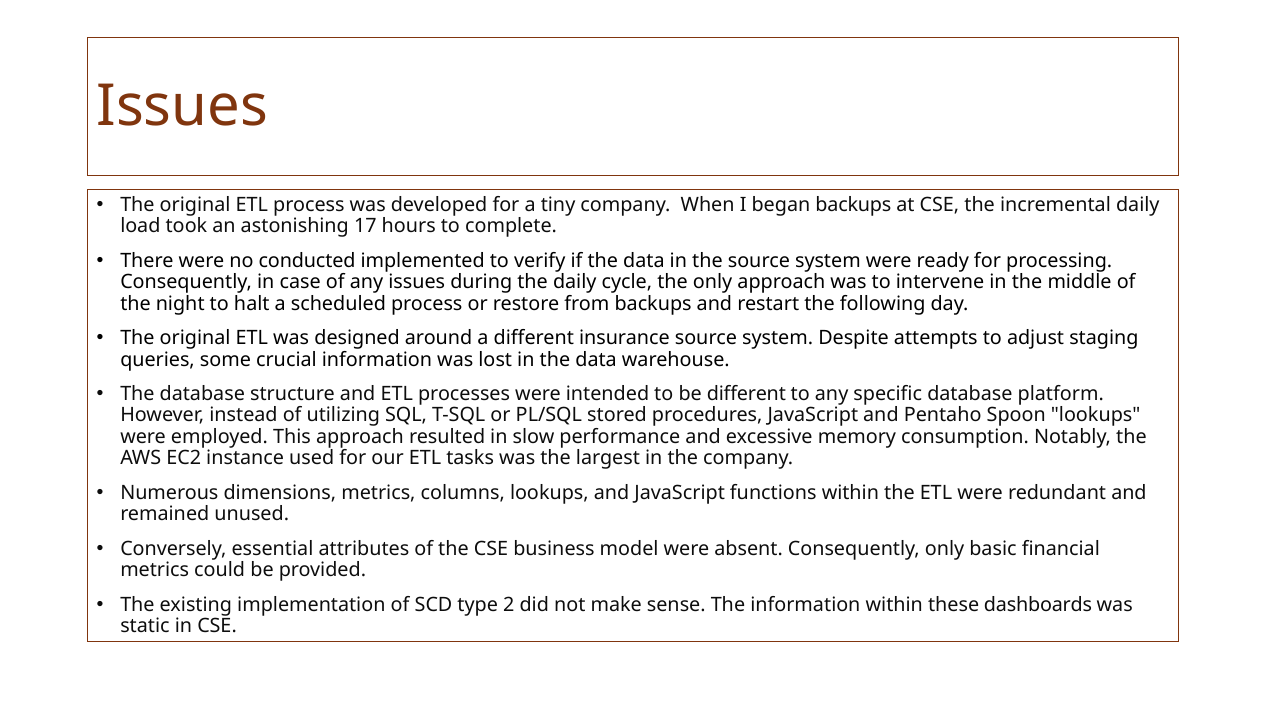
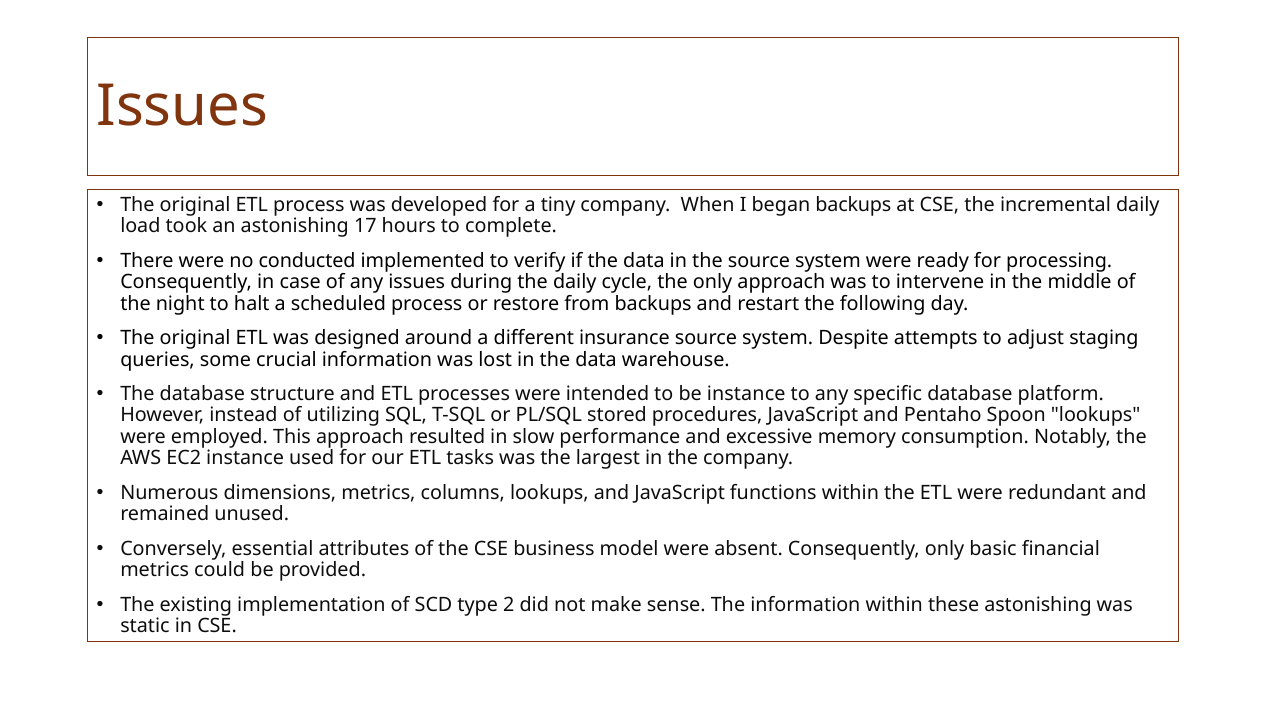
be different: different -> instance (746, 394)
these dashboards: dashboards -> astonishing (1038, 605)
